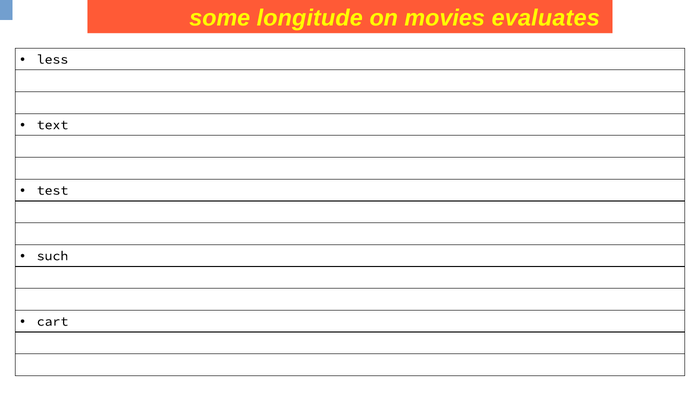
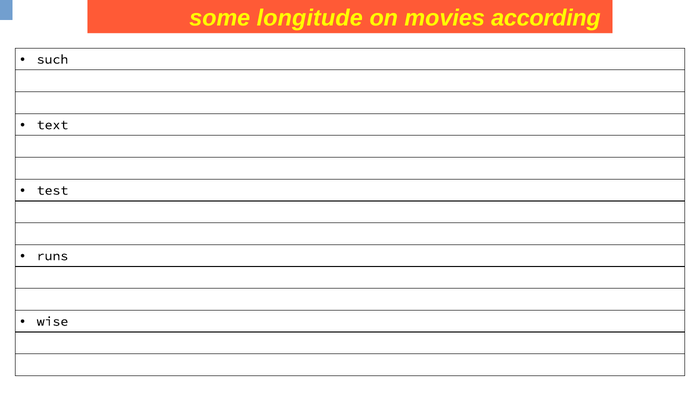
evaluates: evaluates -> according (546, 18)
less: less -> such (52, 59)
such: such -> runs (52, 256)
cart: cart -> wise (52, 321)
